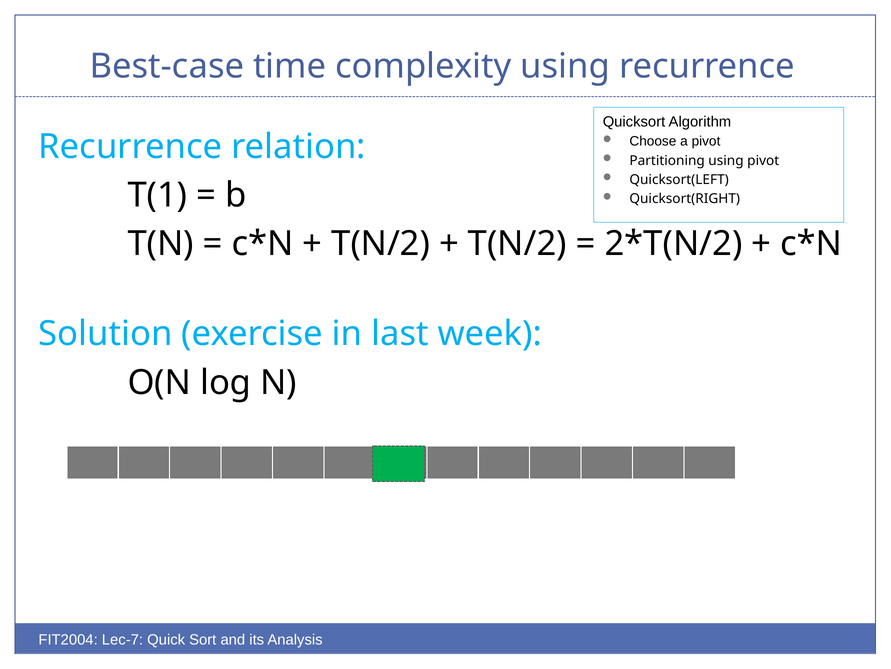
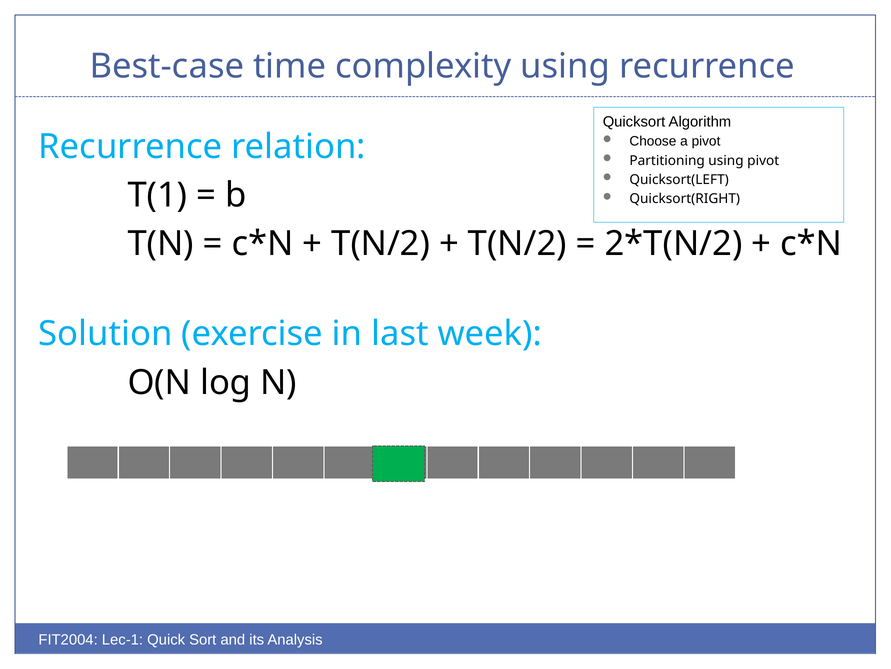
Lec-7: Lec-7 -> Lec-1 (122, 639)
